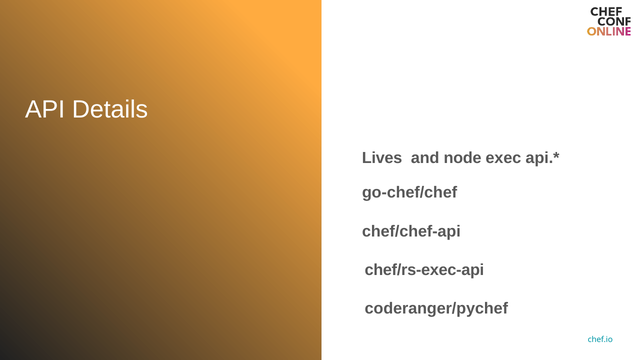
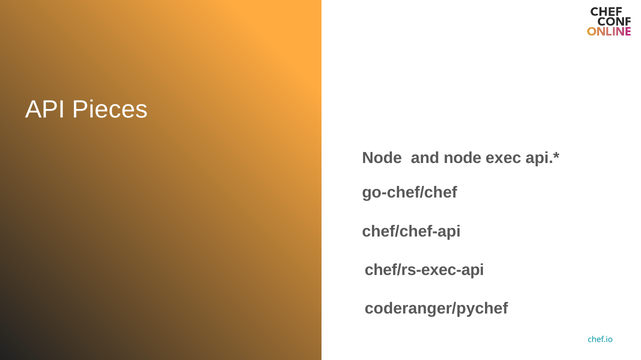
Details: Details -> Pieces (110, 110)
Lives: Lives -> Node (382, 158)
